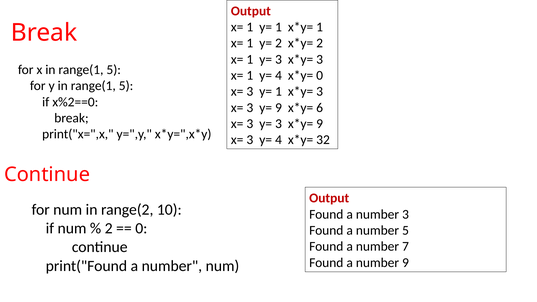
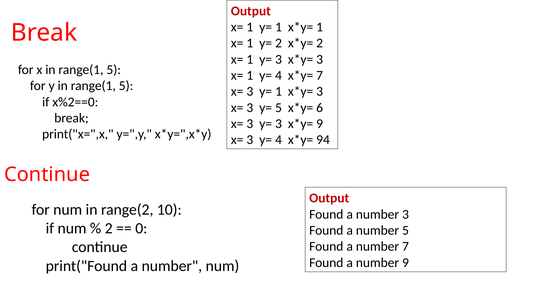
0: 0 -> 7 (320, 75)
y= 9: 9 -> 5 (278, 108)
32: 32 -> 94 (323, 140)
